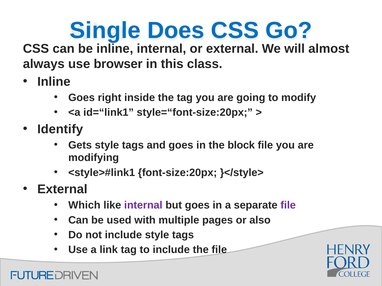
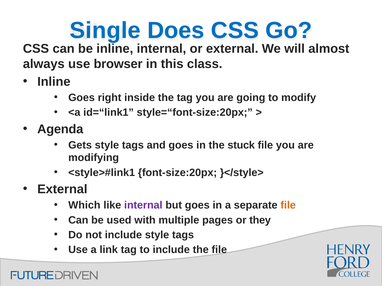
Identify: Identify -> Agenda (60, 129)
block: block -> stuck (241, 145)
file colour: purple -> orange (288, 206)
also: also -> they (260, 220)
